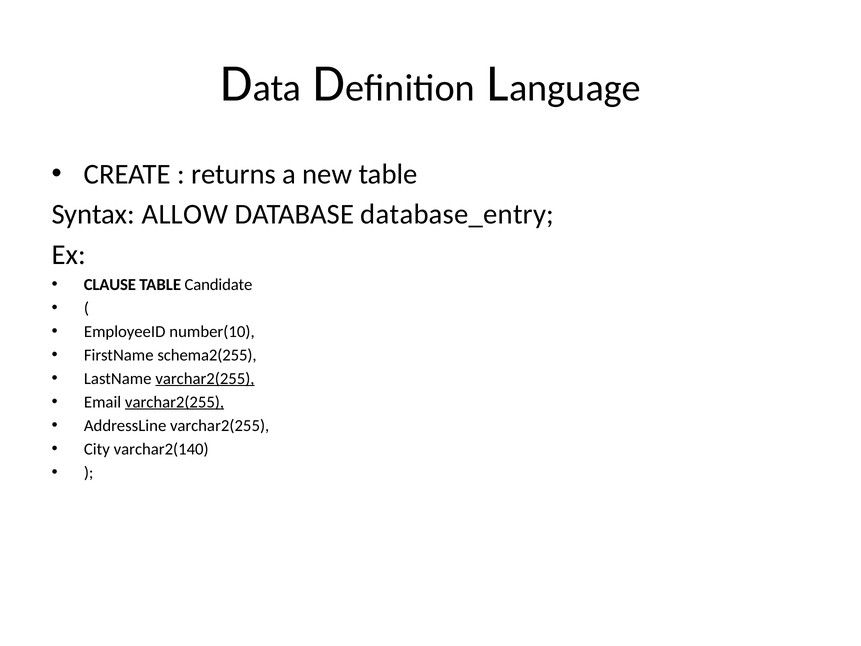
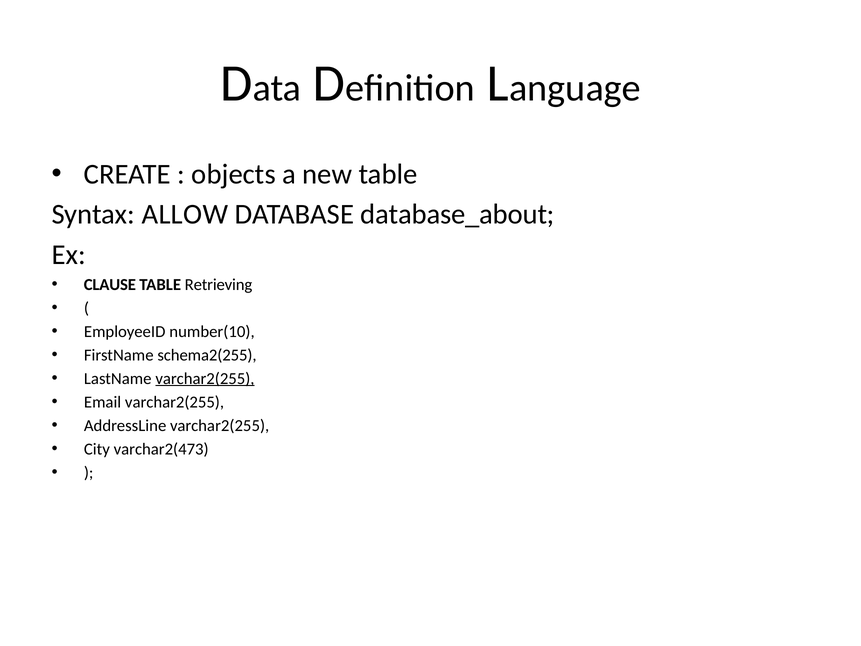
returns: returns -> objects (234, 174)
database_entry: database_entry -> database_about (458, 214)
Candidate: Candidate -> Retrieving (218, 284)
varchar2(255 underline: present -> none (175, 402)
varchar2(140: varchar2(140 -> varchar2(473 (161, 449)
